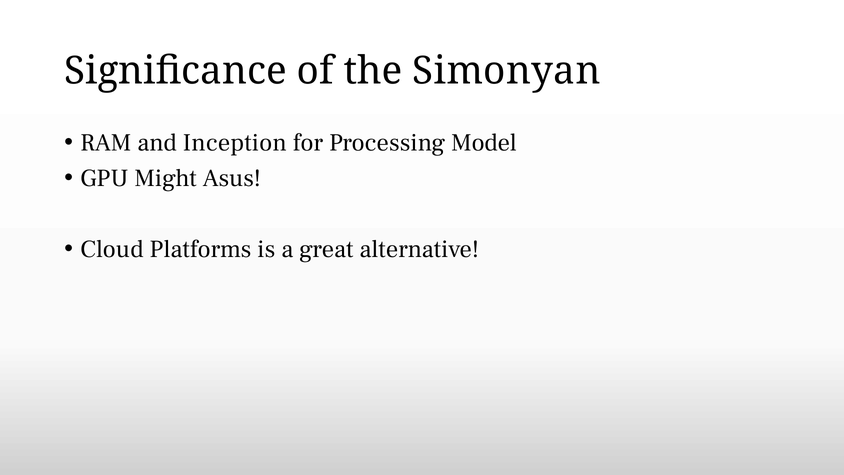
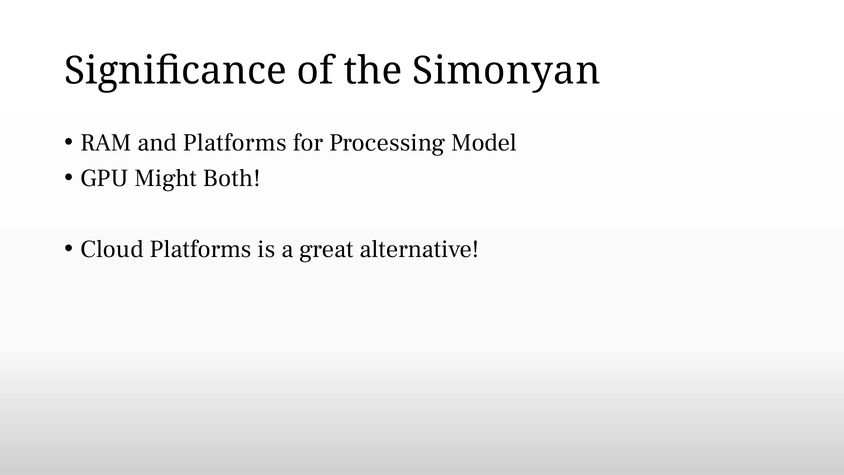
and Inception: Inception -> Platforms (235, 143)
Asus: Asus -> Both (232, 178)
